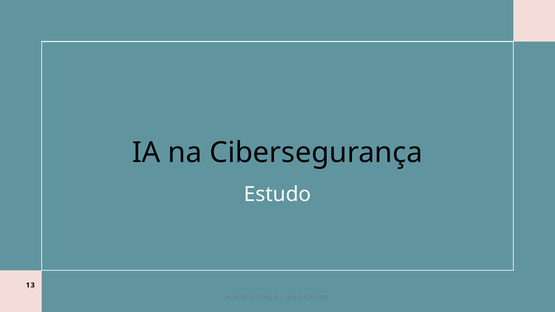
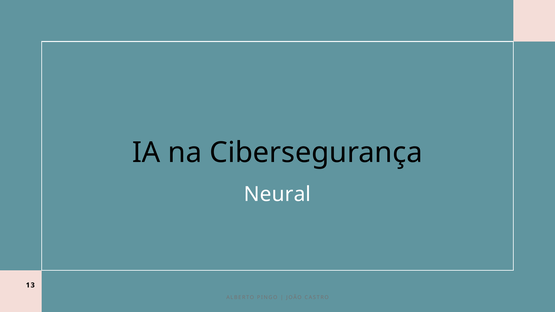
Estudo: Estudo -> Neural (277, 195)
